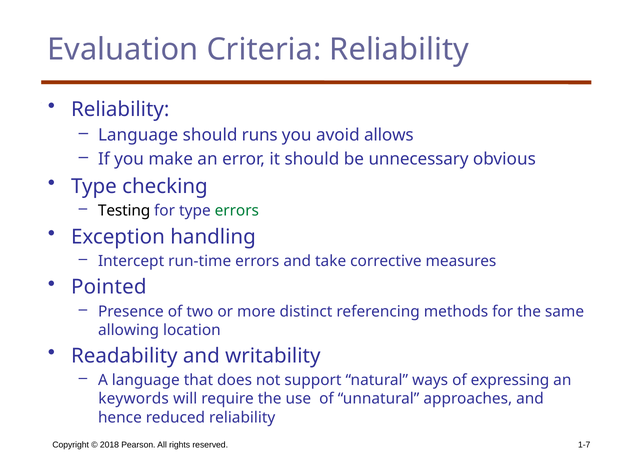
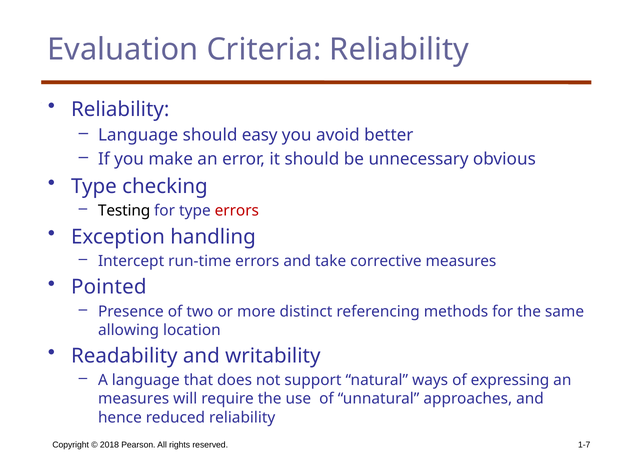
runs: runs -> easy (260, 135)
allows: allows -> better (389, 135)
errors colour: green -> red (237, 211)
keywords: keywords -> measures (134, 399)
